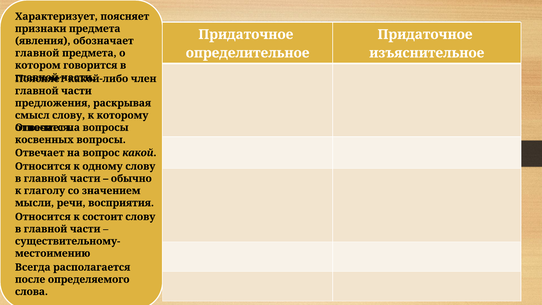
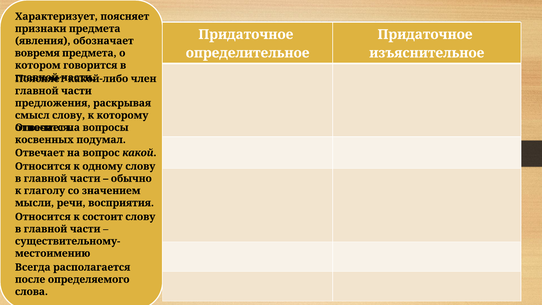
главной: главной -> вовремя (37, 53)
косвенных вопросы: вопросы -> подумал (101, 140)
